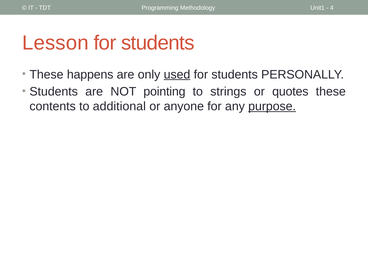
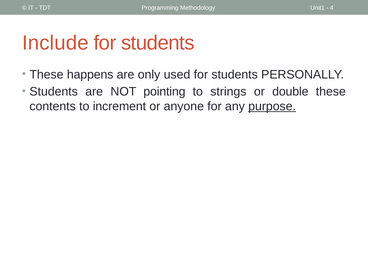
Lesson: Lesson -> Include (55, 43)
used underline: present -> none (177, 74)
quotes: quotes -> double (290, 92)
additional: additional -> increment (119, 106)
